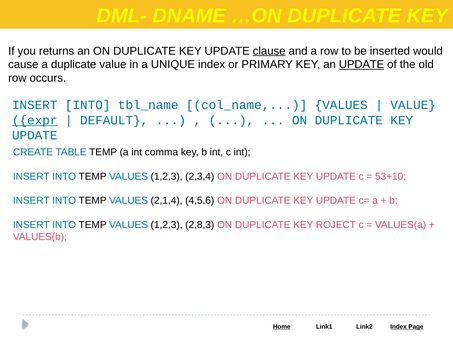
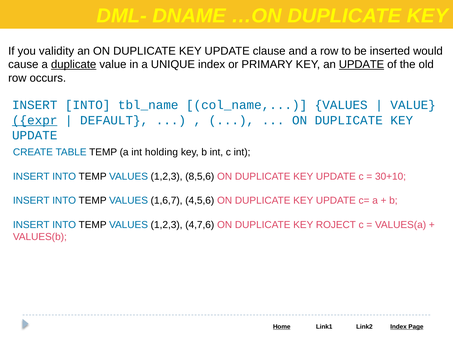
returns: returns -> validity (57, 51)
clause underline: present -> none (269, 51)
duplicate underline: none -> present (74, 64)
comma: comma -> holding (161, 152)
2,3,4: 2,3,4 -> 8,5,6 (200, 176)
53+10: 53+10 -> 30+10 (391, 176)
2,1,4: 2,1,4 -> 1,6,7 (167, 200)
2,8,3: 2,8,3 -> 4,7,6 (200, 225)
